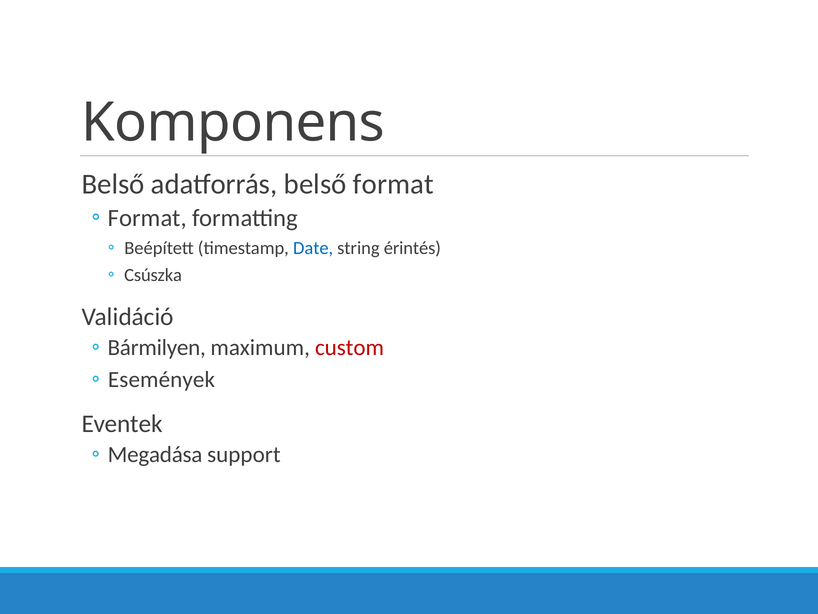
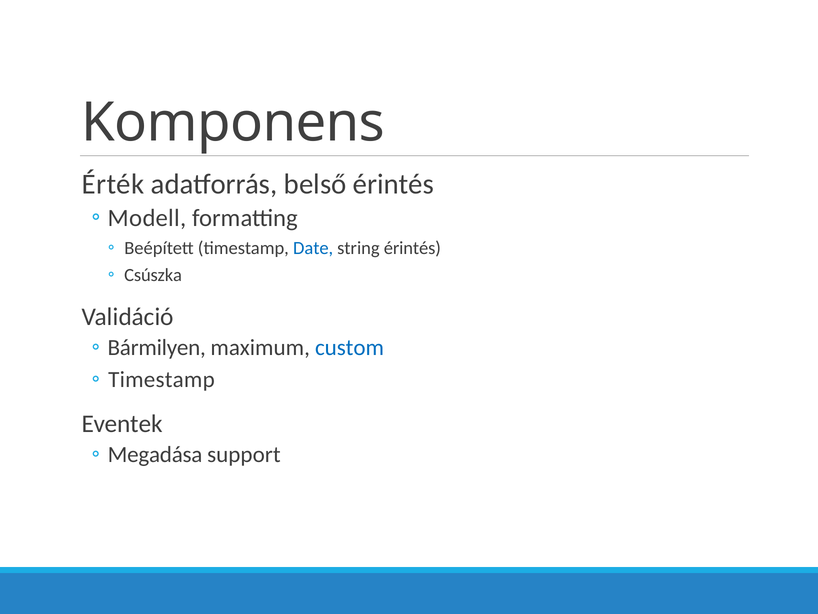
Belső: Belső -> Érték (113, 184)
belső format: format -> érintés (393, 184)
Format: Format -> Modell (147, 218)
custom colour: red -> blue (349, 348)
Események: Események -> Timestamp (161, 379)
